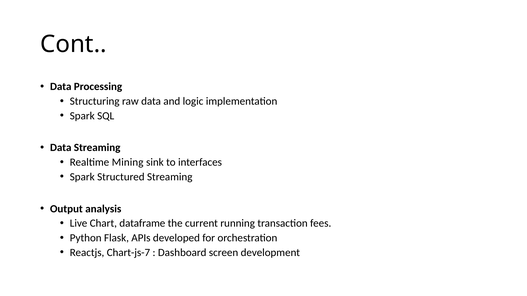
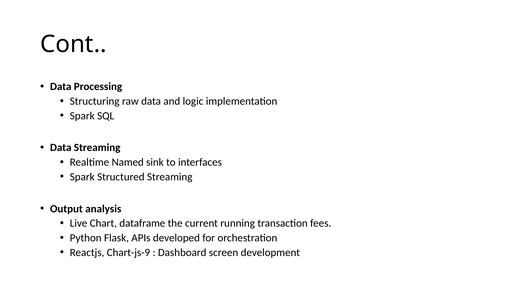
Mining: Mining -> Named (128, 162)
Chart-js-7: Chart-js-7 -> Chart-js-9 (128, 253)
